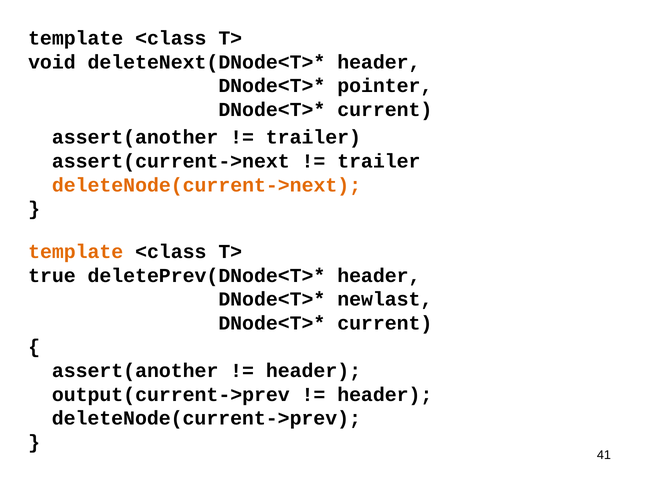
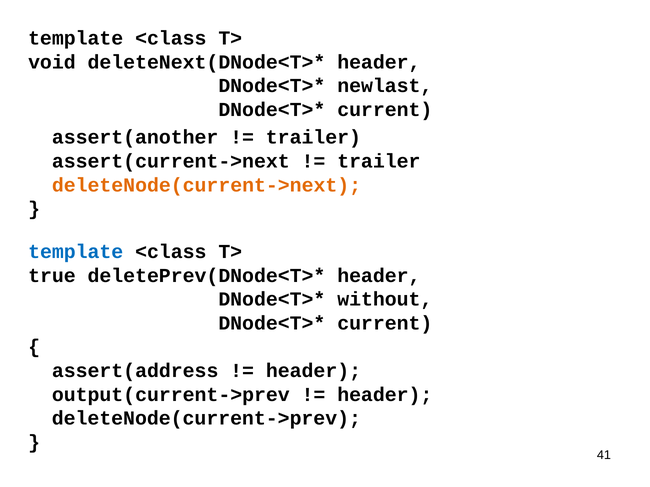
pointer: pointer -> newlast (385, 86)
template colour: orange -> blue (76, 252)
newlast: newlast -> without (385, 300)
assert(another: assert(another -> assert(address (135, 371)
